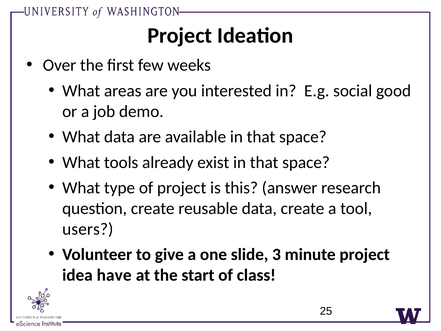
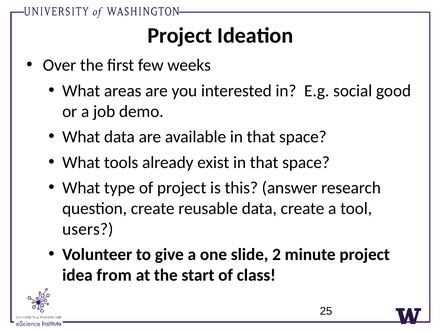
3: 3 -> 2 (277, 254)
have: have -> from (114, 275)
